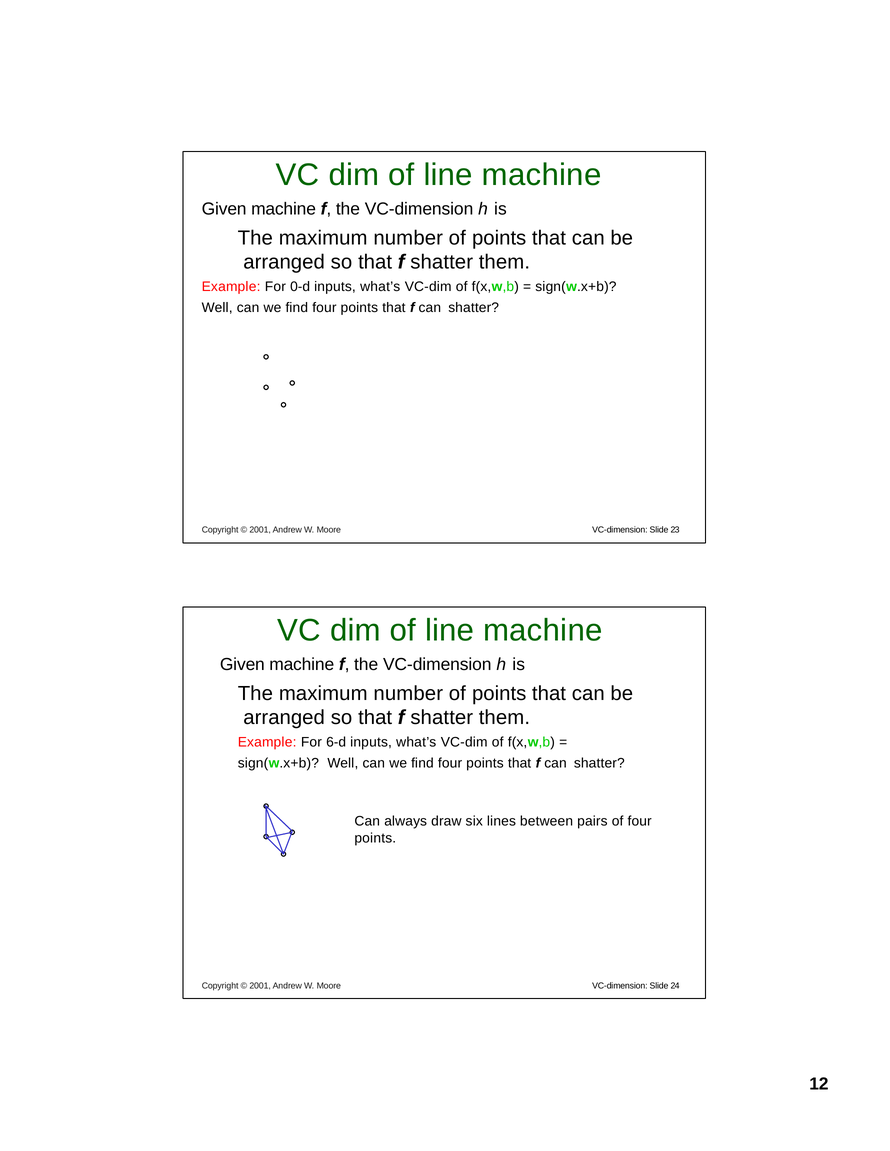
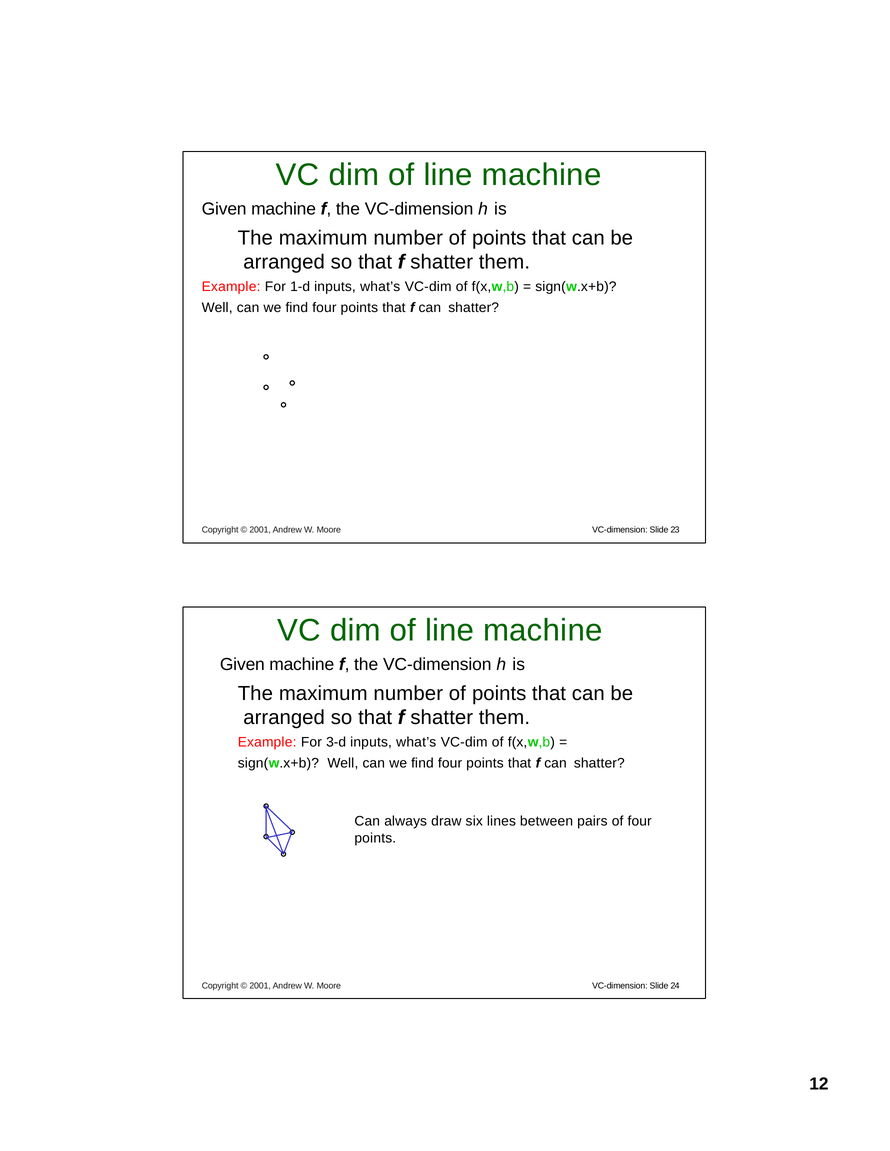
0-d: 0-d -> 1-d (300, 287)
6-d: 6-d -> 3-d (336, 743)
